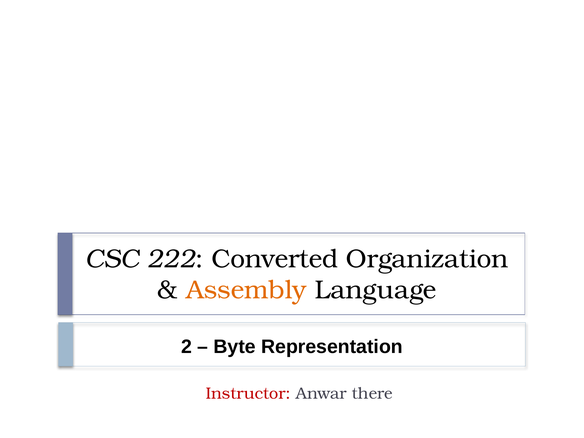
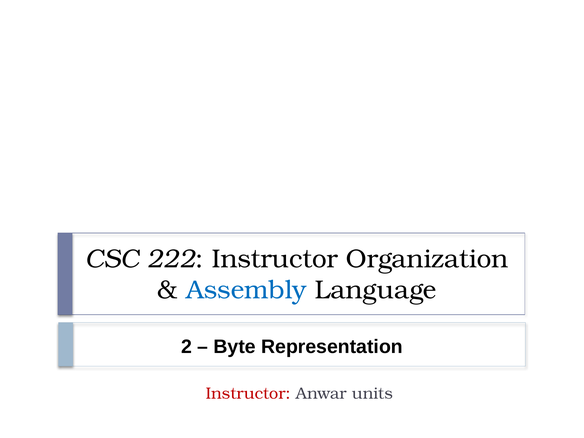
222 Converted: Converted -> Instructor (275, 259)
Assembly colour: orange -> blue (246, 290)
there: there -> units (372, 393)
